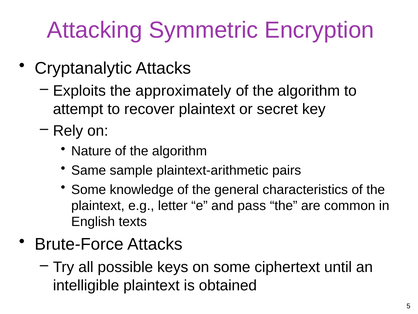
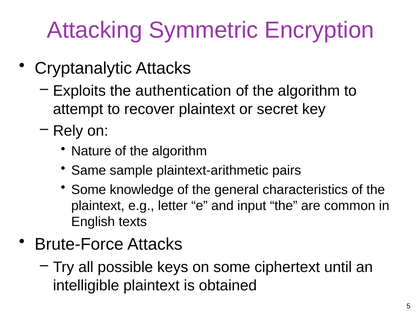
approximately: approximately -> authentication (183, 91)
pass: pass -> input (252, 206)
